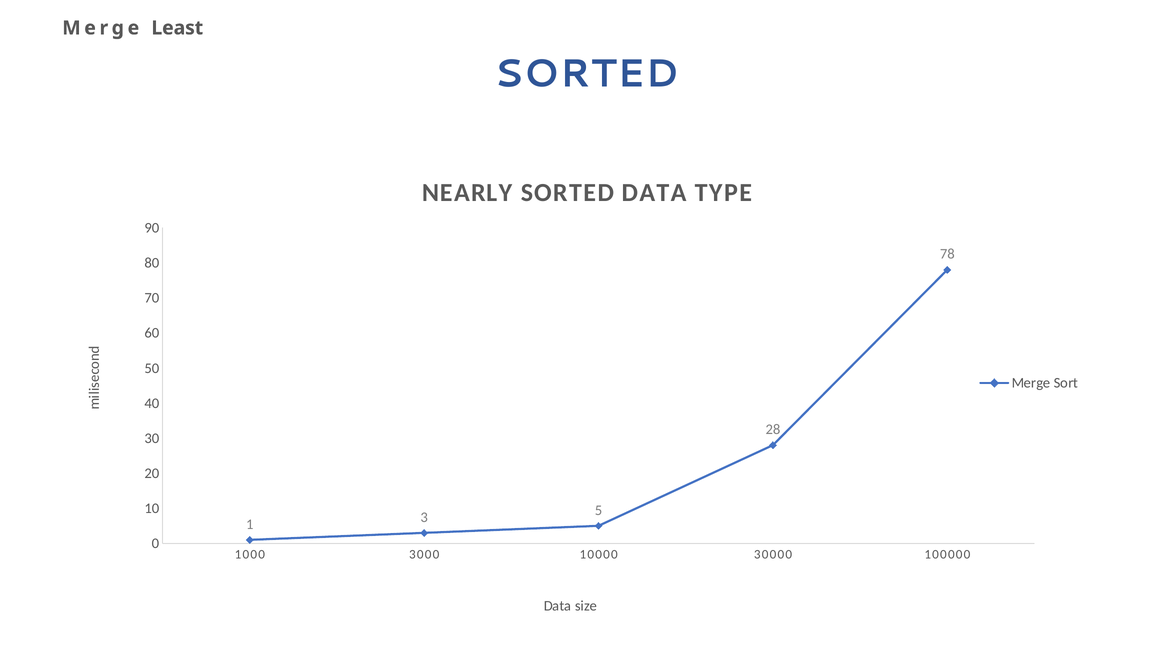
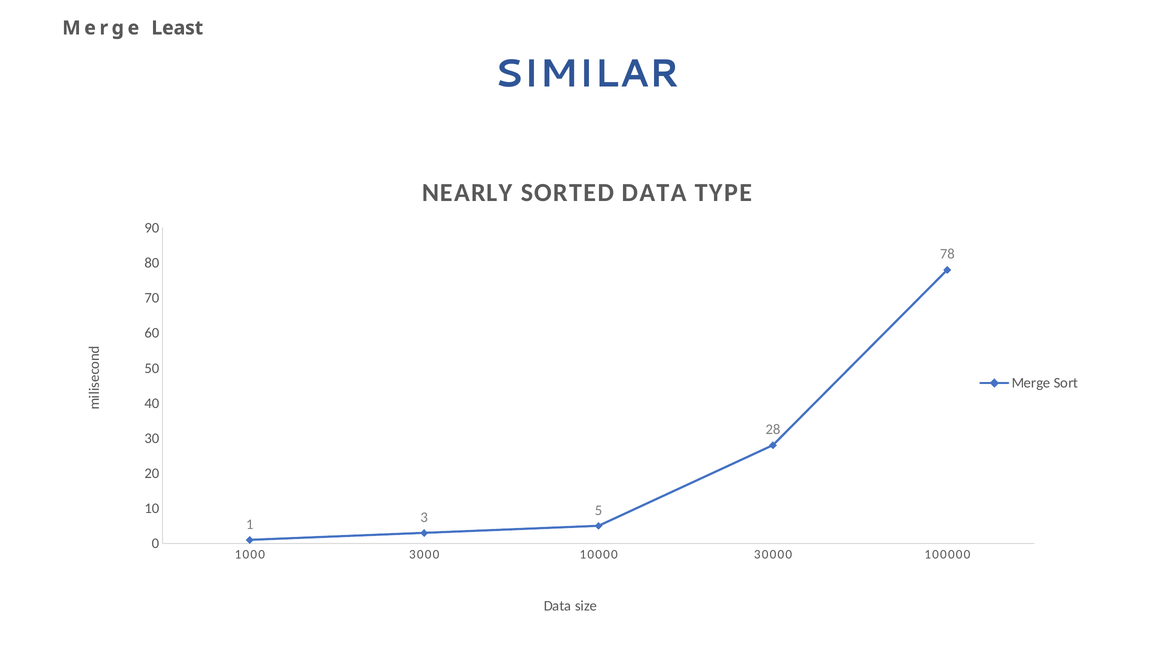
SORTED: SORTED -> SIMILAR (587, 74)
